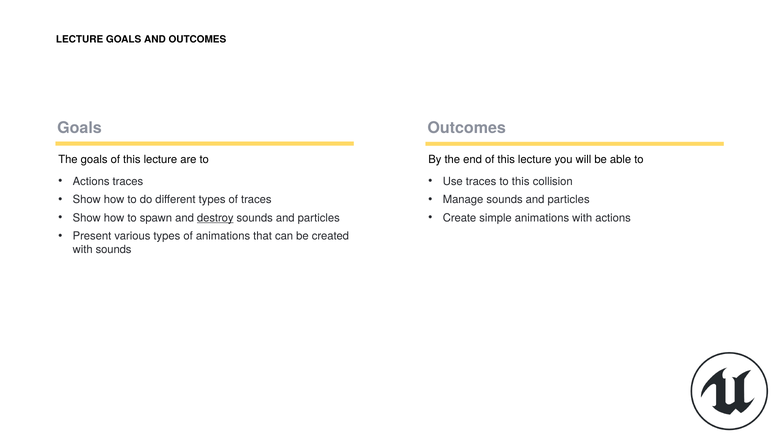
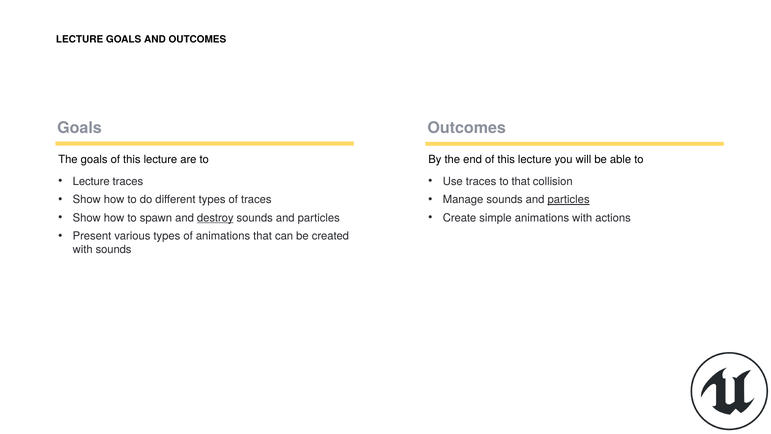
Actions: Actions -> Lecture (91, 181)
to this: this -> that (521, 181)
particles underline: none -> present (569, 199)
